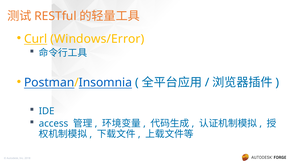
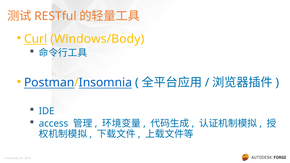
Windows/Error: Windows/Error -> Windows/Body (97, 39)
